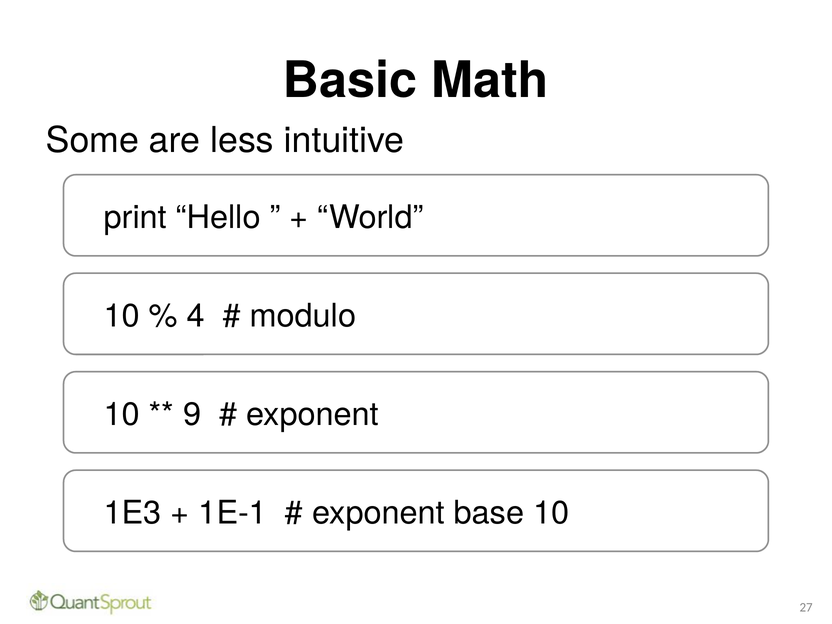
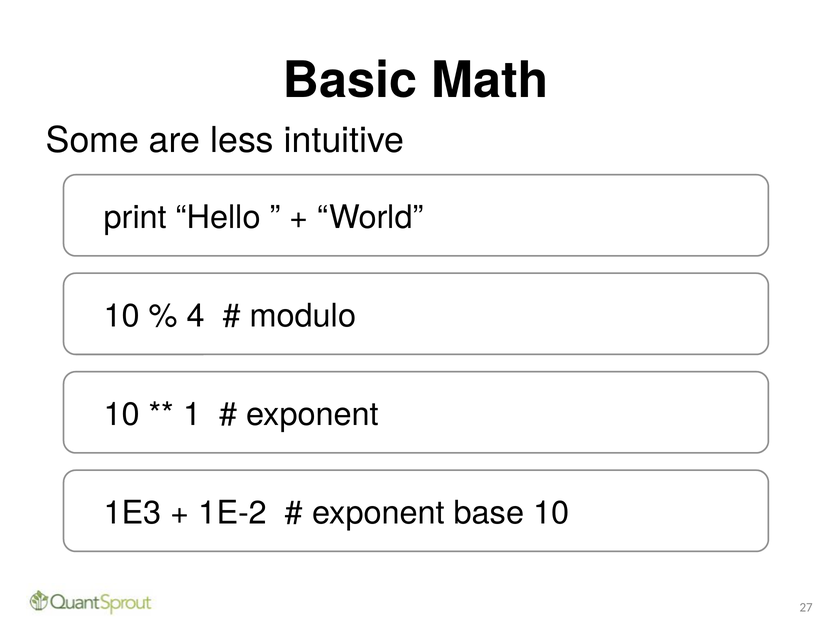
9: 9 -> 1 (192, 415)
1E-1: 1E-1 -> 1E-2 (233, 513)
